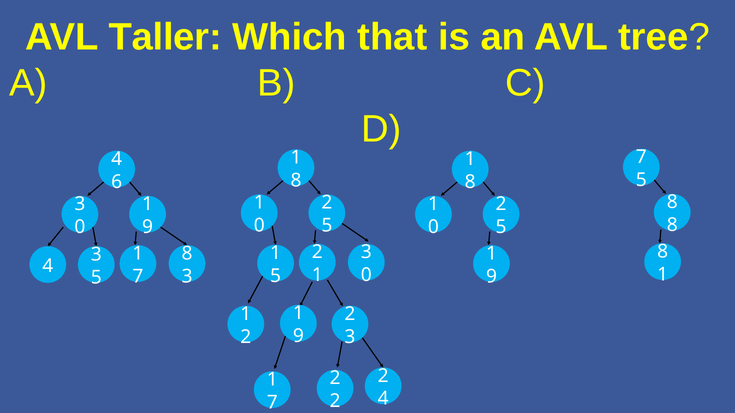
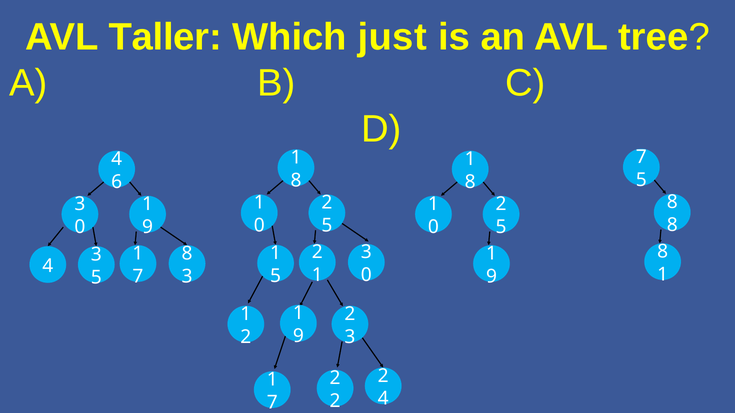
that: that -> just (392, 37)
